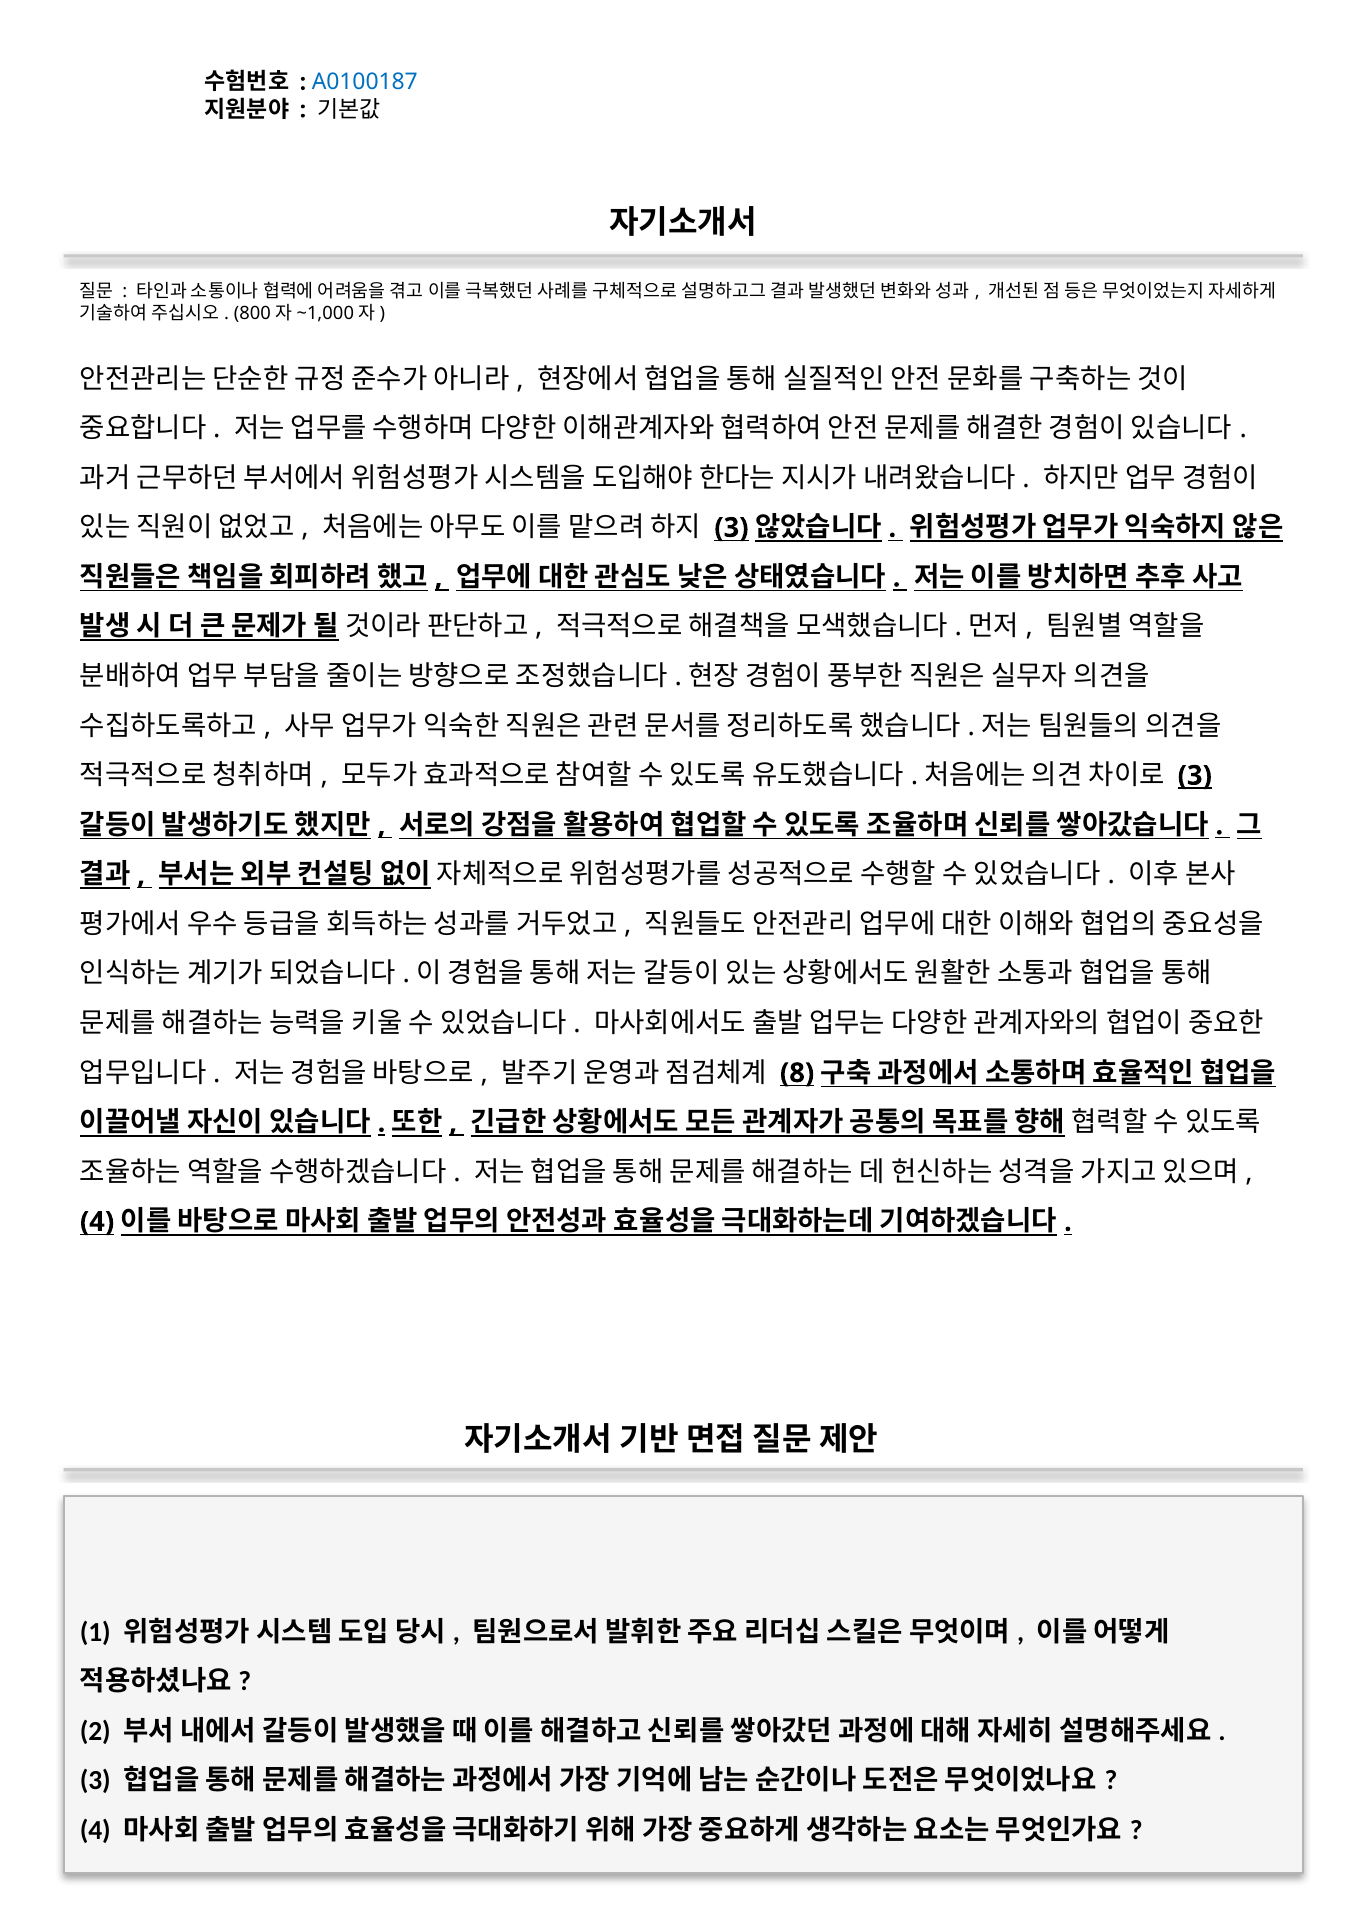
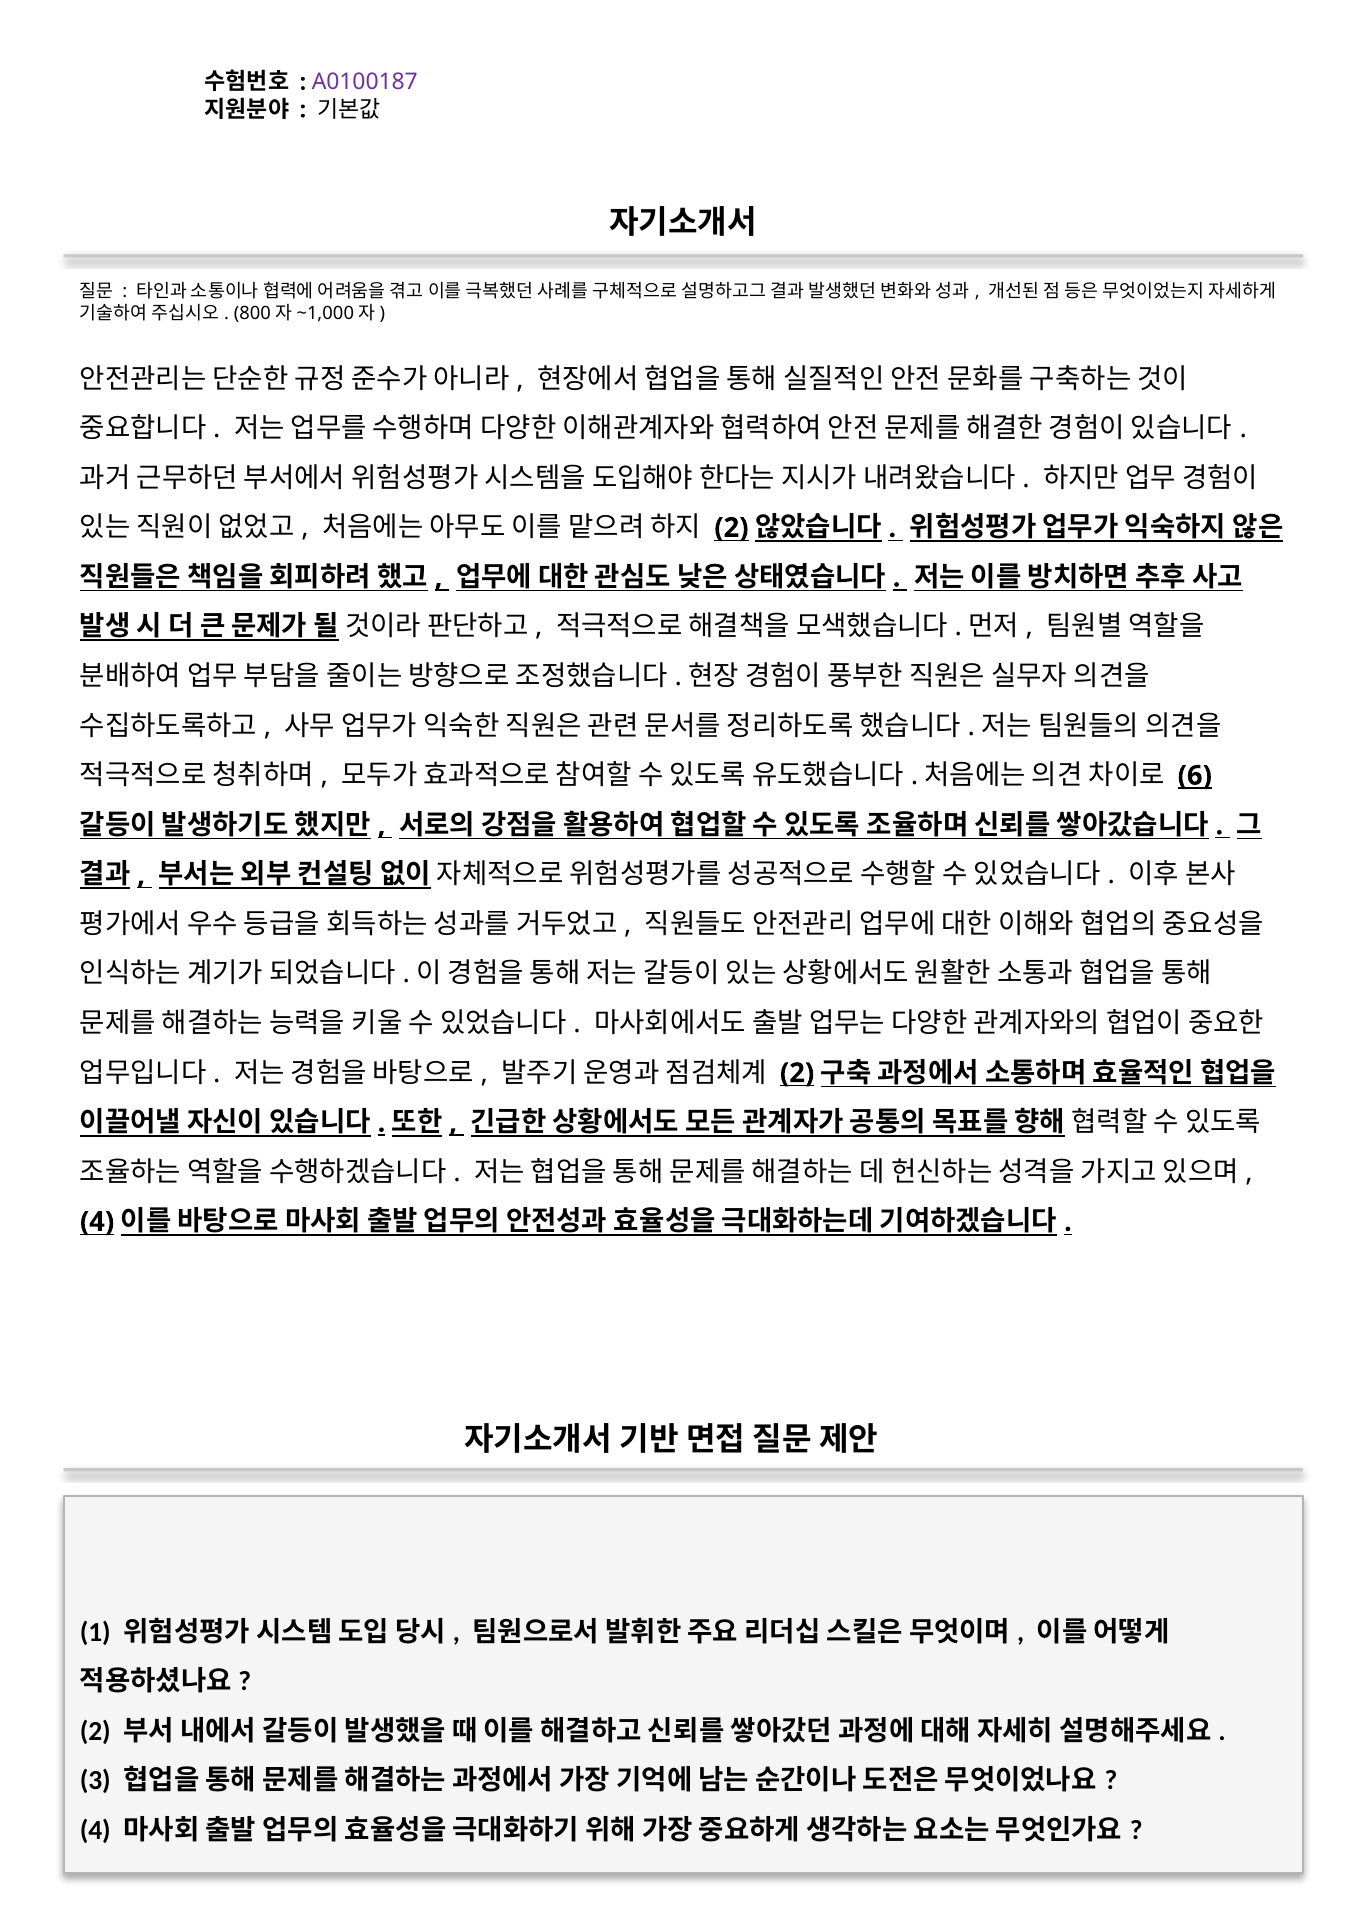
A0100187 colour: blue -> purple (365, 82)
3: 3 -> 2 (731, 528)
3: 3 -> 6 (1195, 776)
8: 8 -> 2 (797, 1073)
